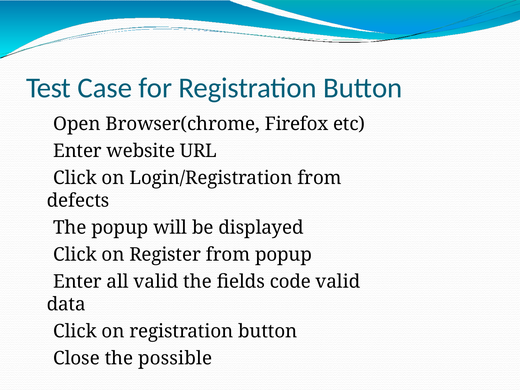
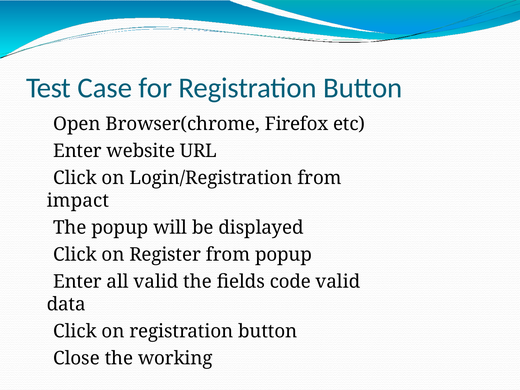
defects: defects -> impact (78, 201)
possible: possible -> working (175, 358)
